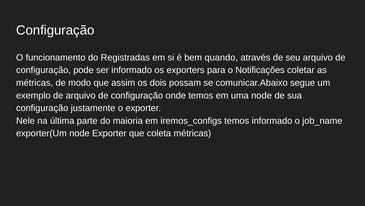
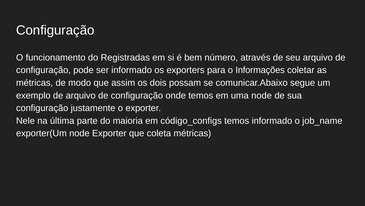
quando: quando -> número (221, 57)
Notificações: Notificações -> Informações (260, 70)
iremos_configs: iremos_configs -> código_configs (191, 120)
